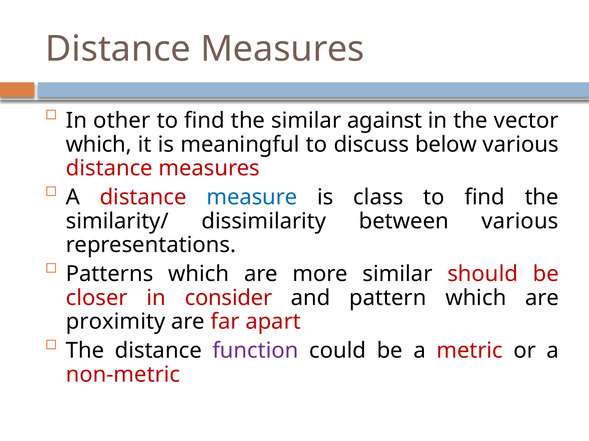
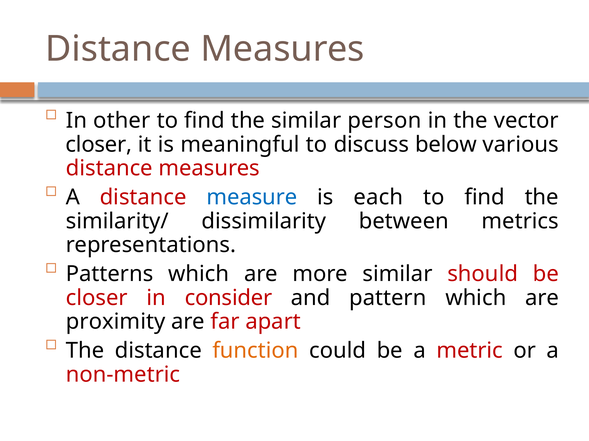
against: against -> person (384, 121)
which: which -> closer (99, 145)
class: class -> each (378, 198)
between various: various -> metrics (520, 221)
function colour: purple -> orange (255, 351)
